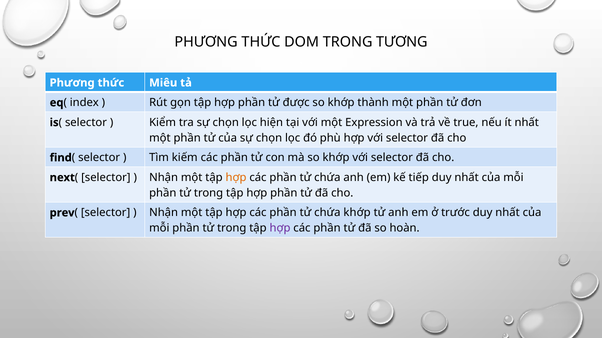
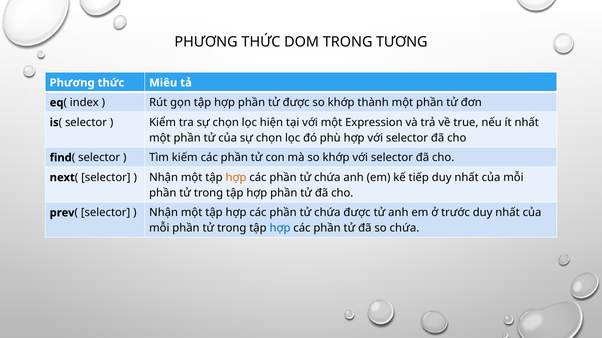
chứa khớp: khớp -> được (357, 213)
hợp colour: purple -> blue (280, 228)
so hoàn: hoàn -> chứa (404, 228)
